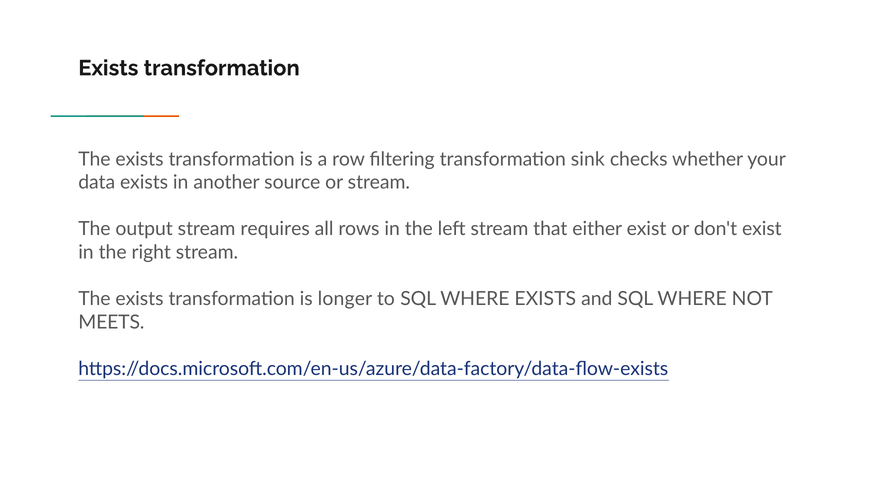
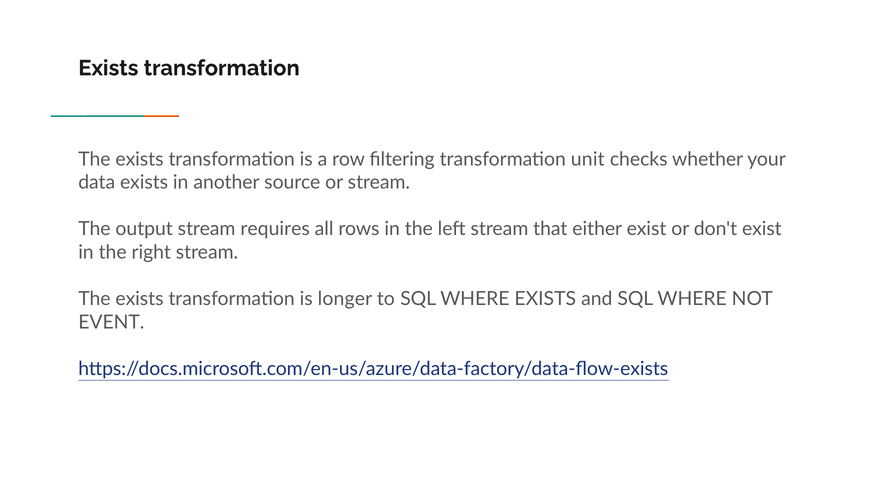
sink: sink -> unit (588, 159)
MEETS: MEETS -> EVENT (111, 322)
